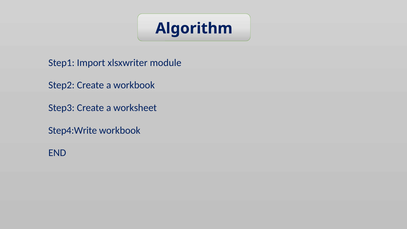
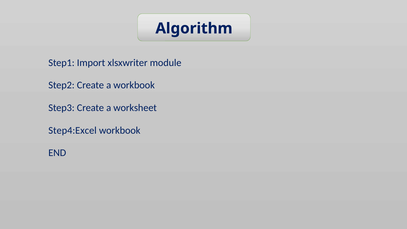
Step4:Write: Step4:Write -> Step4:Excel (73, 130)
